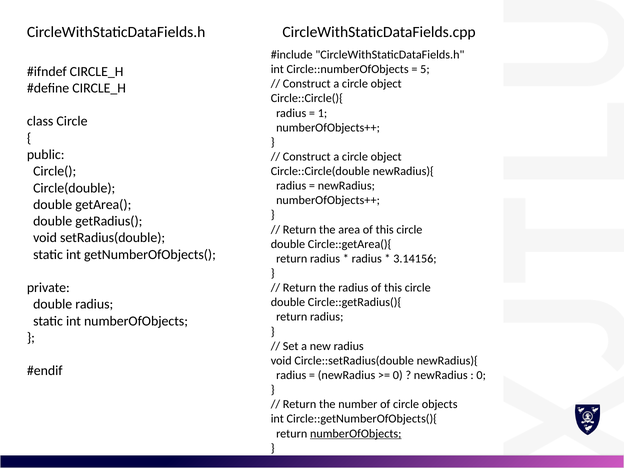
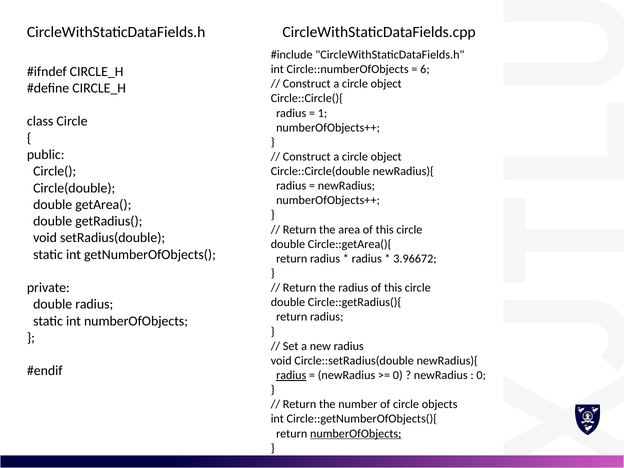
5: 5 -> 6 (425, 69)
3.14156: 3.14156 -> 3.96672 (415, 259)
radius underline: none -> present (291, 375)
